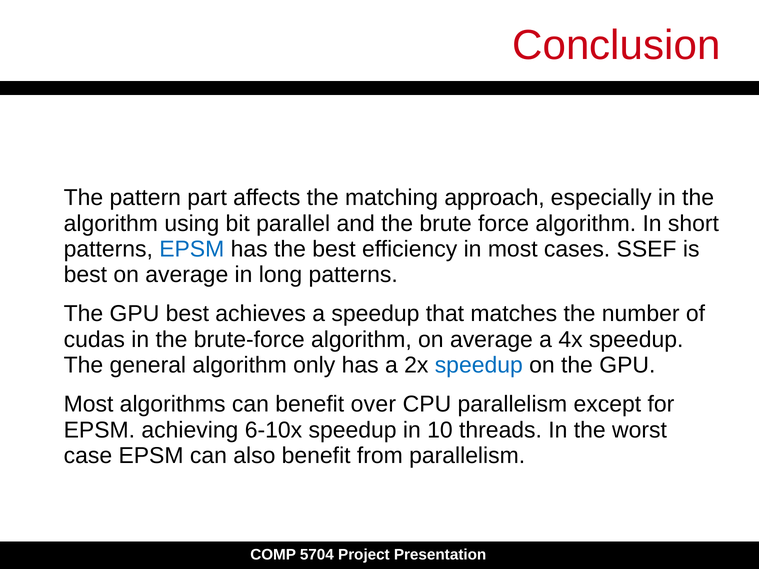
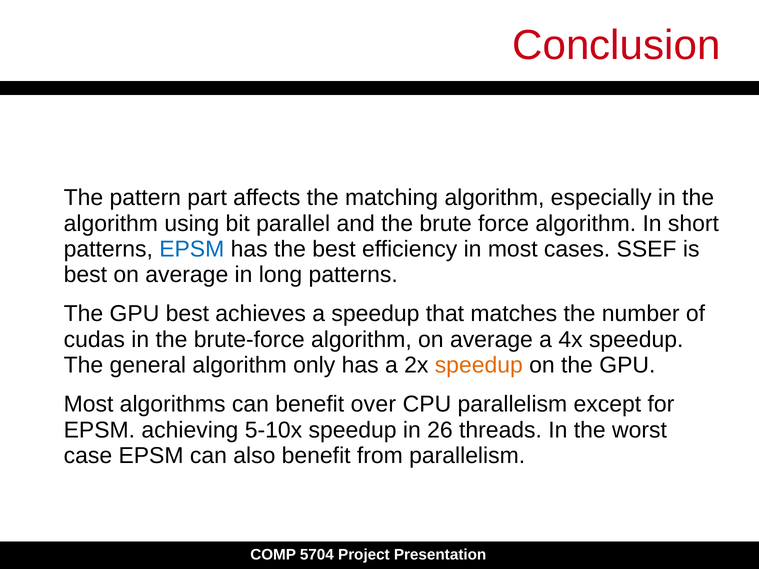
matching approach: approach -> algorithm (494, 198)
speedup colour: blue -> orange (479, 365)
6-10x: 6-10x -> 5-10x (273, 430)
10: 10 -> 26 (440, 430)
